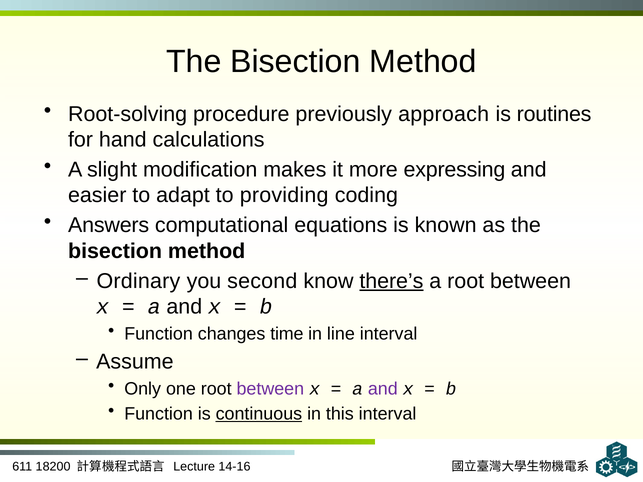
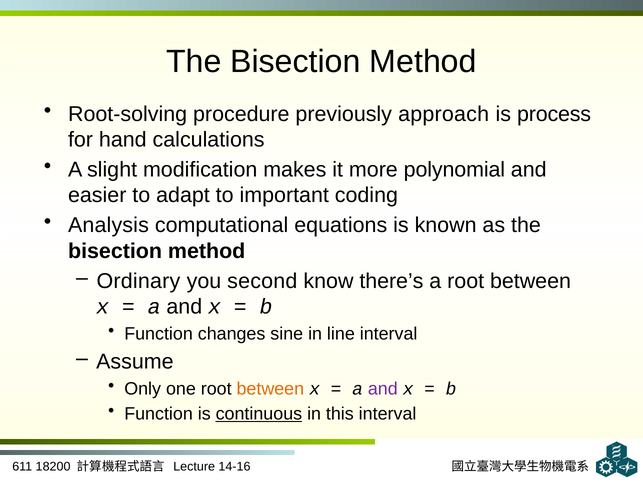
routines: routines -> process (554, 114)
expressing: expressing -> polynomial (454, 170)
providing: providing -> important (284, 195)
Answers: Answers -> Analysis (108, 225)
there’s underline: present -> none (391, 281)
time: time -> sine (287, 334)
between colour: purple -> orange (270, 389)
